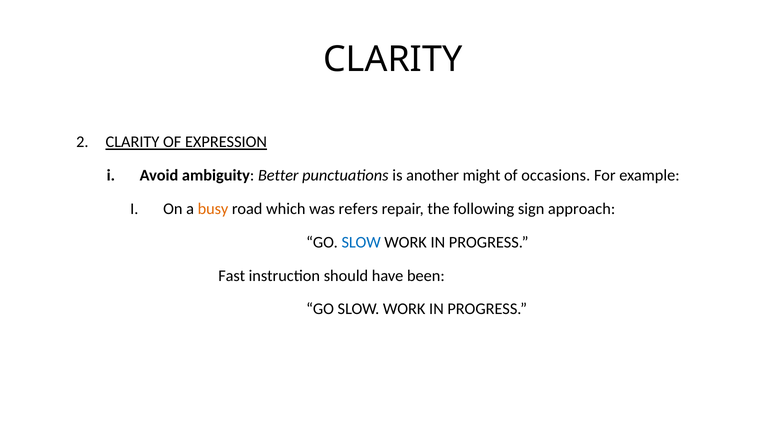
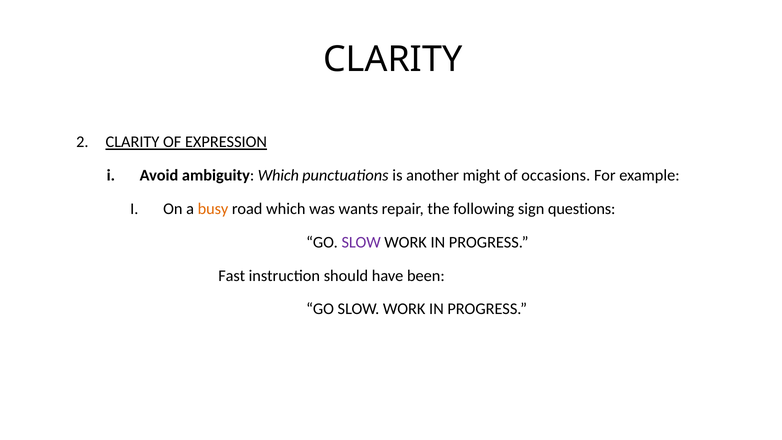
ambiguity Better: Better -> Which (278, 175)
refers: refers -> wants (358, 209)
approach: approach -> questions (582, 209)
SLOW colour: blue -> purple (361, 242)
